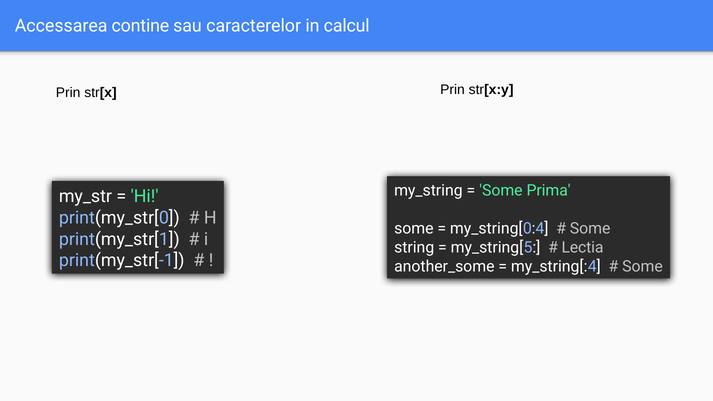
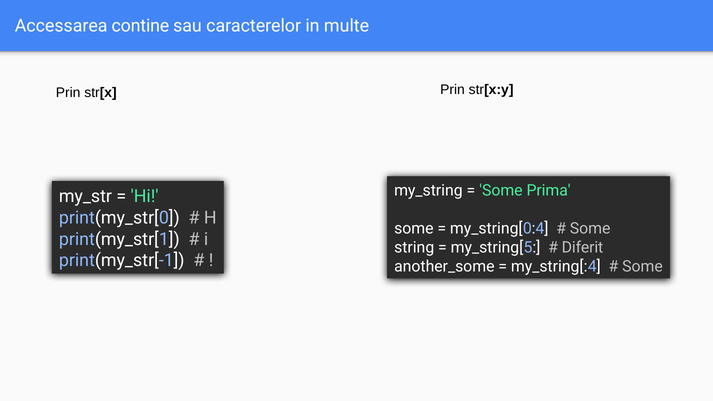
calcul: calcul -> multe (347, 26)
Lectia: Lectia -> Diferit (583, 247)
